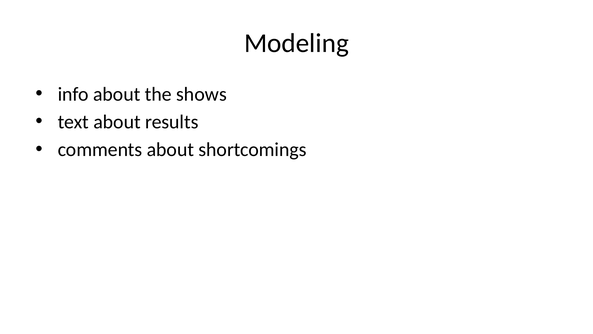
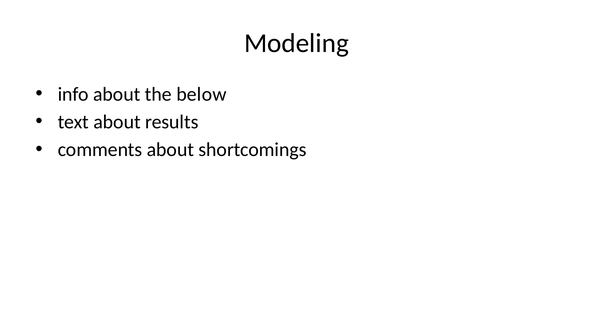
shows: shows -> below (201, 94)
